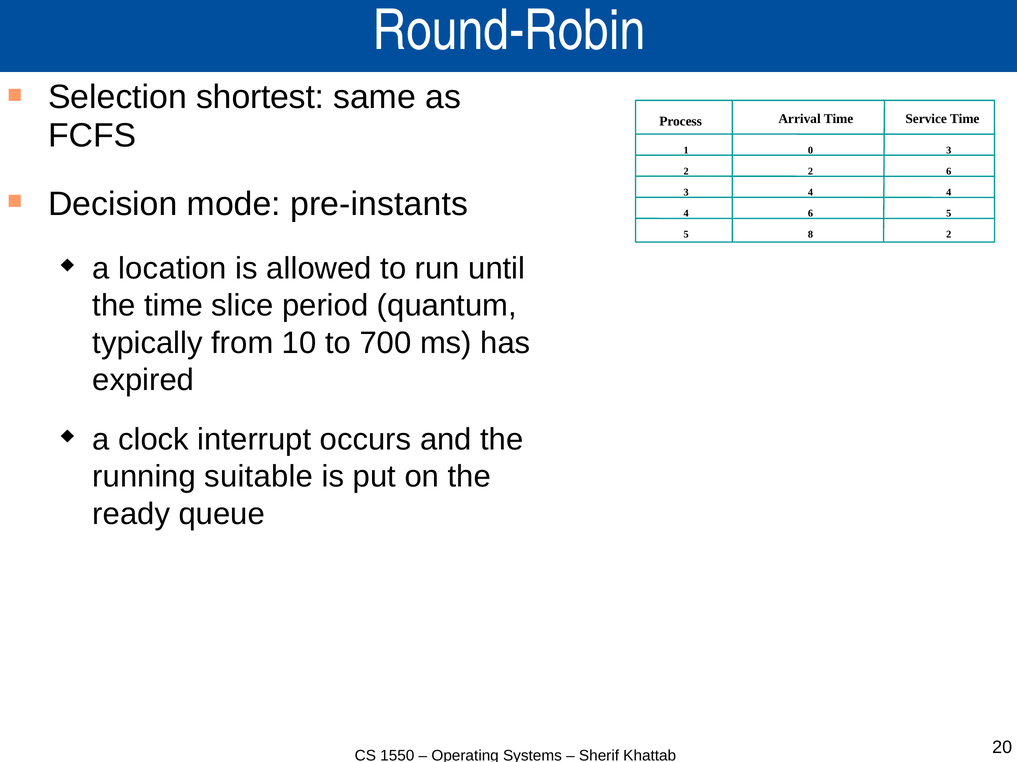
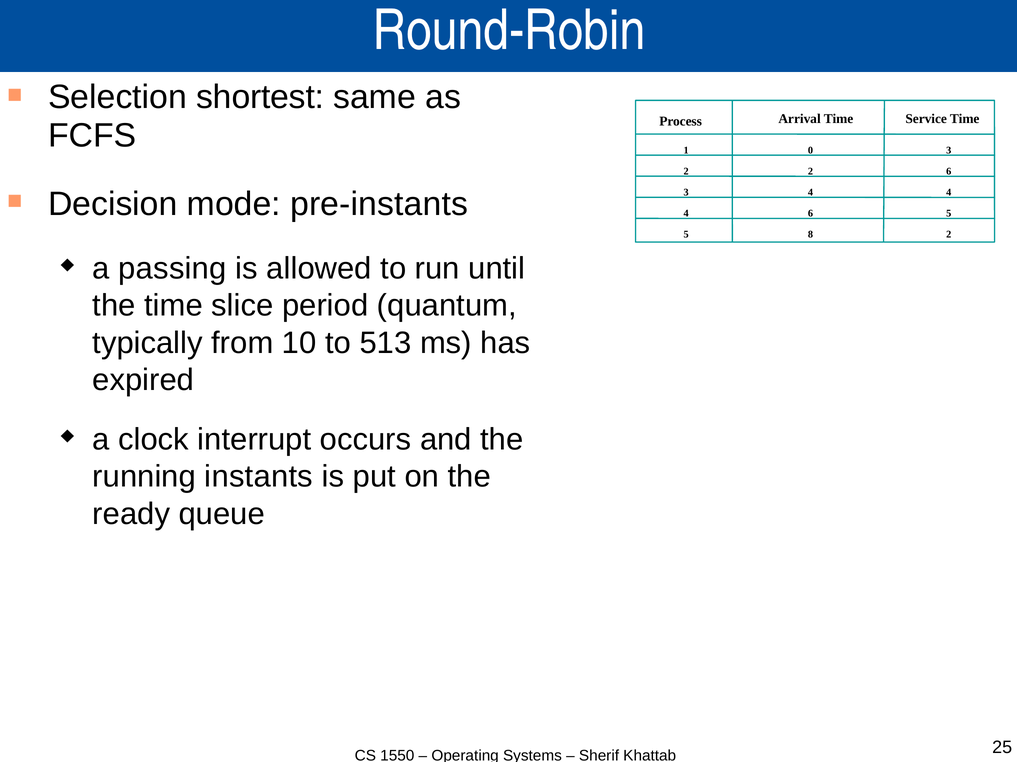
location: location -> passing (172, 269)
700: 700 -> 513 (385, 343)
suitable: suitable -> instants (259, 477)
20: 20 -> 25 (1002, 748)
